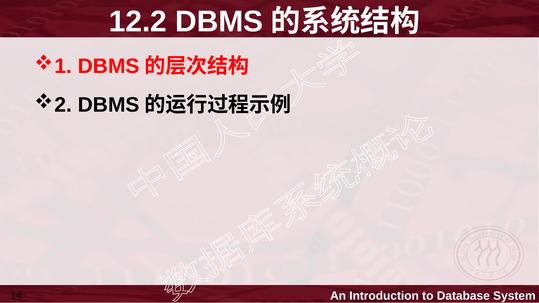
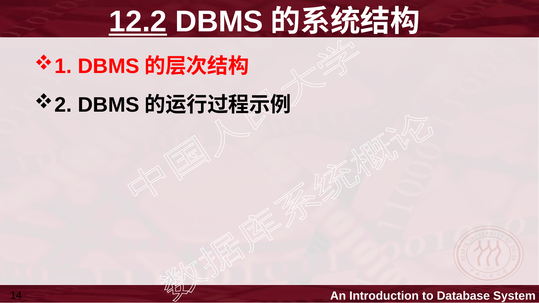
12.2 underline: none -> present (138, 22)
